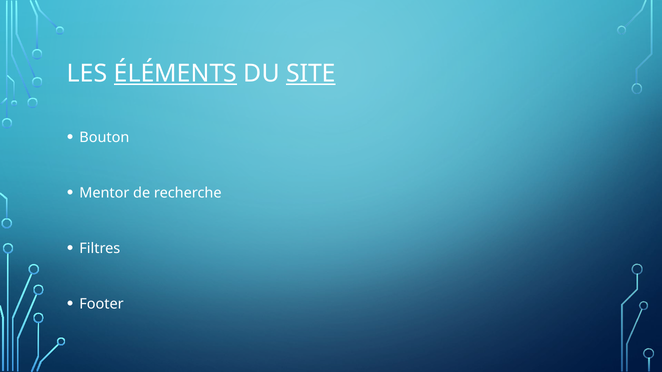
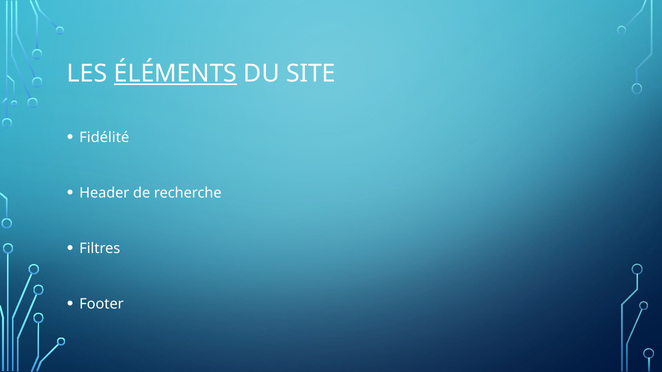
SITE underline: present -> none (311, 74)
Bouton: Bouton -> Fidélité (104, 138)
Mentor: Mentor -> Header (104, 193)
